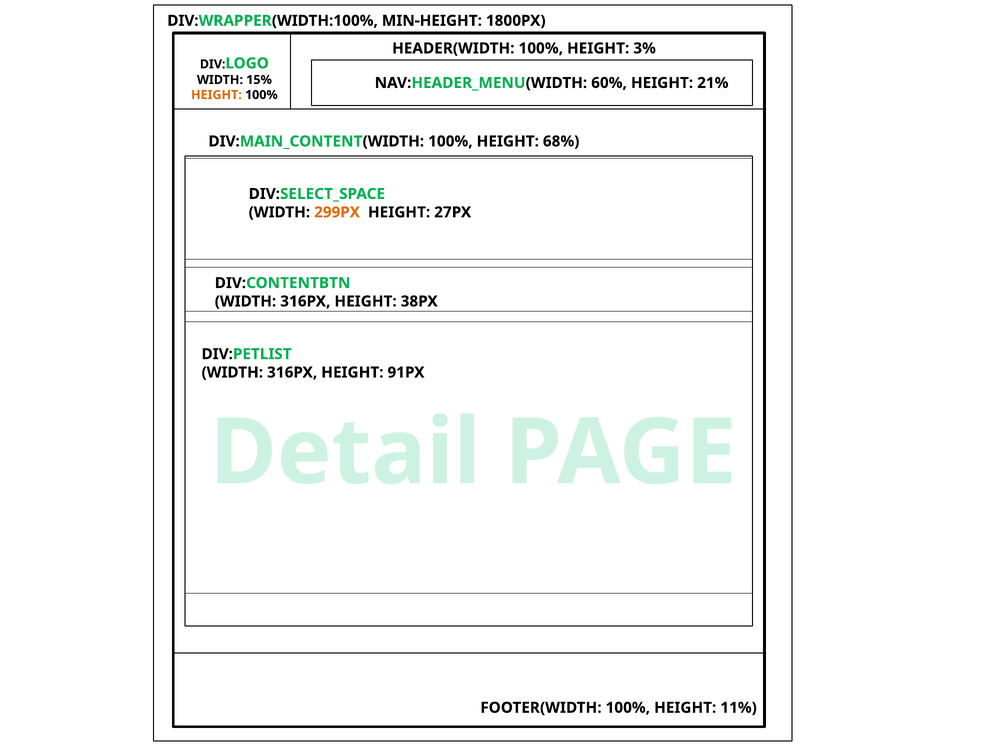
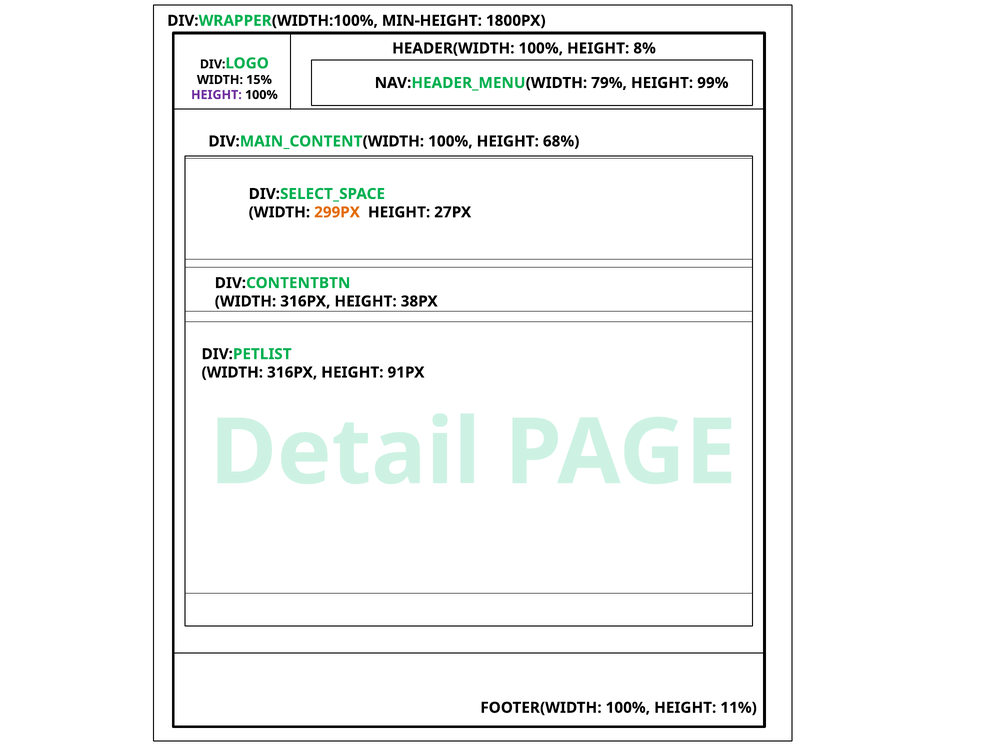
3%: 3% -> 8% (645, 48)
60%: 60% -> 79% (609, 83)
21%: 21% -> 99% (713, 83)
HEIGHT colour: orange -> purple (216, 95)
